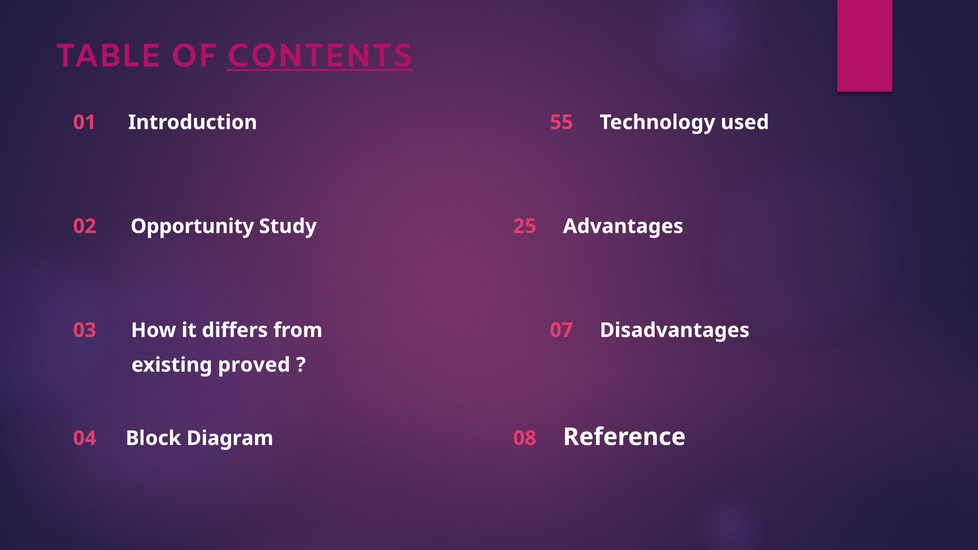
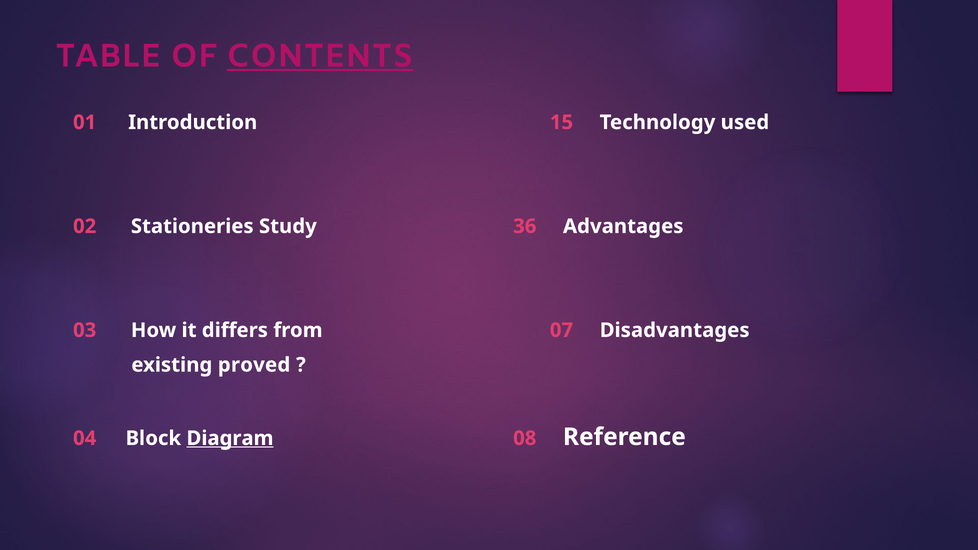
55: 55 -> 15 (561, 122)
Opportunity: Opportunity -> Stationeries (192, 226)
25: 25 -> 36 (525, 226)
Diagram underline: none -> present (230, 438)
